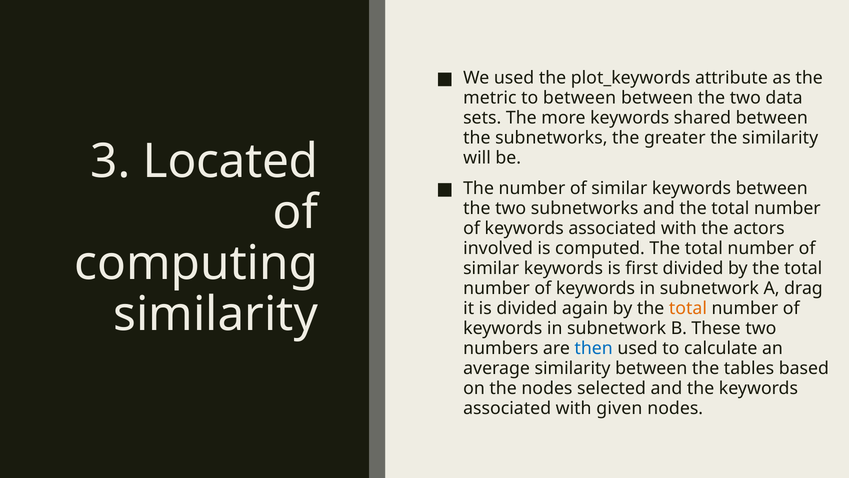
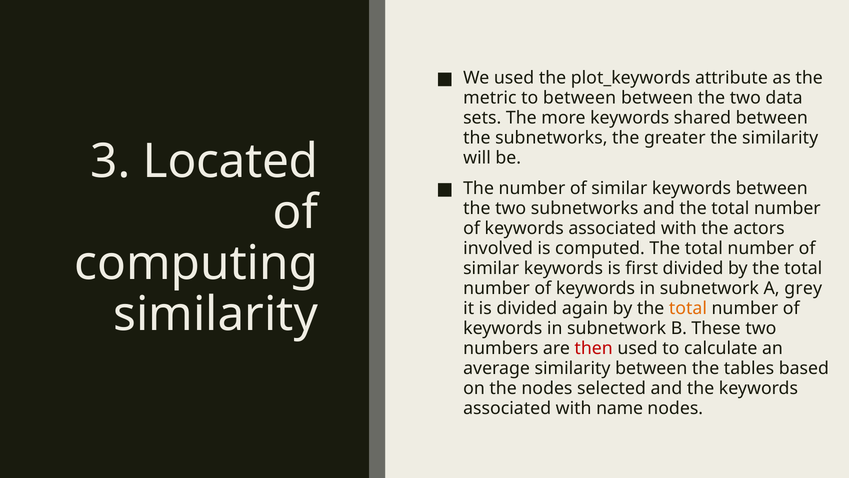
drag: drag -> grey (803, 288)
then colour: blue -> red (594, 348)
given: given -> name (620, 408)
